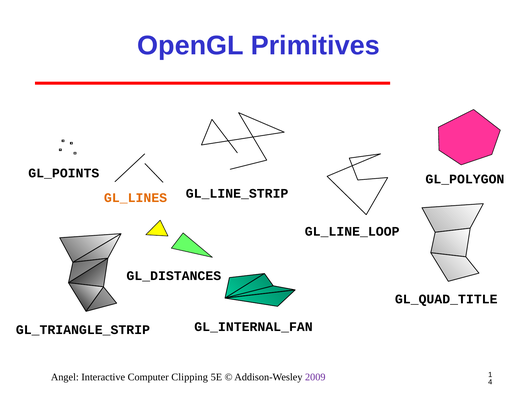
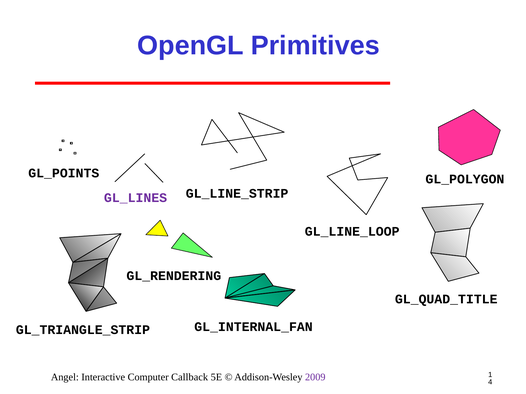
GL_LINES colour: orange -> purple (136, 198)
GL_DISTANCES: GL_DISTANCES -> GL_RENDERING (174, 276)
Clipping: Clipping -> Callback (190, 378)
